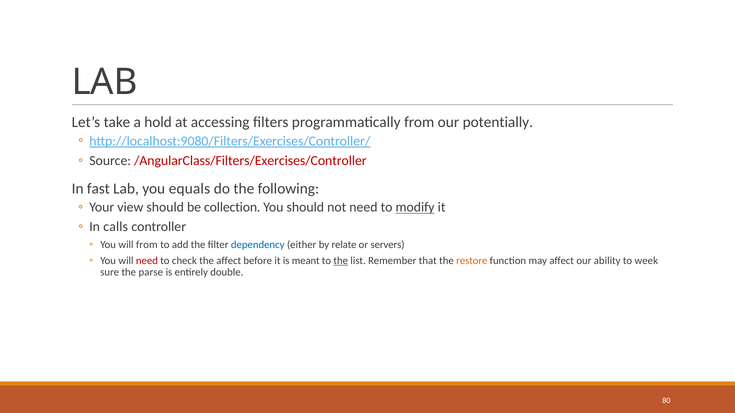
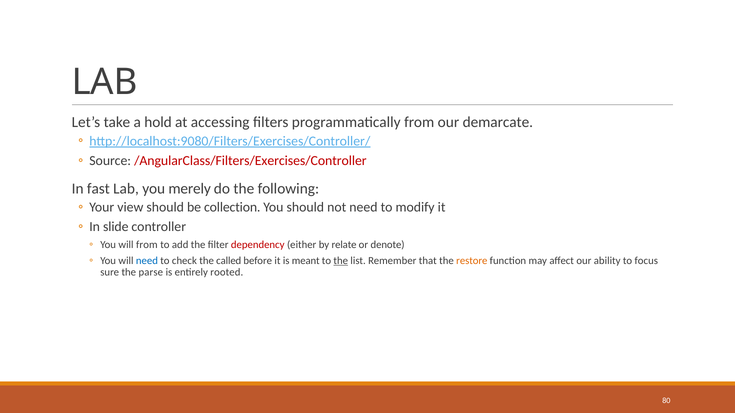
potentially: potentially -> demarcate (498, 122)
equals: equals -> merely (190, 189)
modify underline: present -> none (415, 208)
calls: calls -> slide (116, 227)
dependency colour: blue -> red (258, 245)
servers: servers -> denote (388, 245)
need colour: red -> blue (147, 261)
the affect: affect -> called (229, 261)
week: week -> focus (646, 261)
double: double -> rooted (227, 273)
